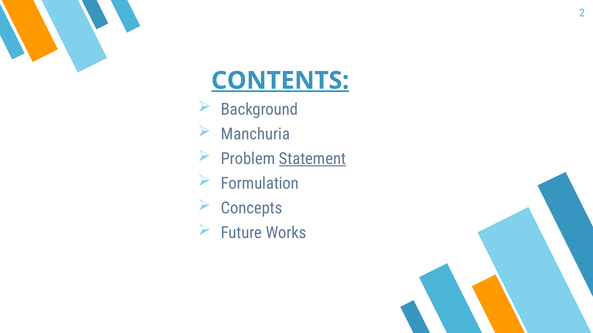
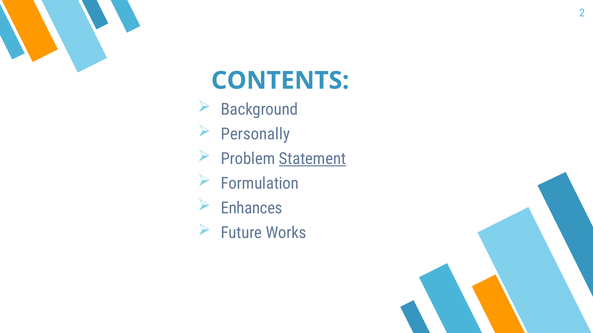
CONTENTS underline: present -> none (280, 81)
Manchuria: Manchuria -> Personally (255, 134)
Concepts: Concepts -> Enhances (252, 209)
